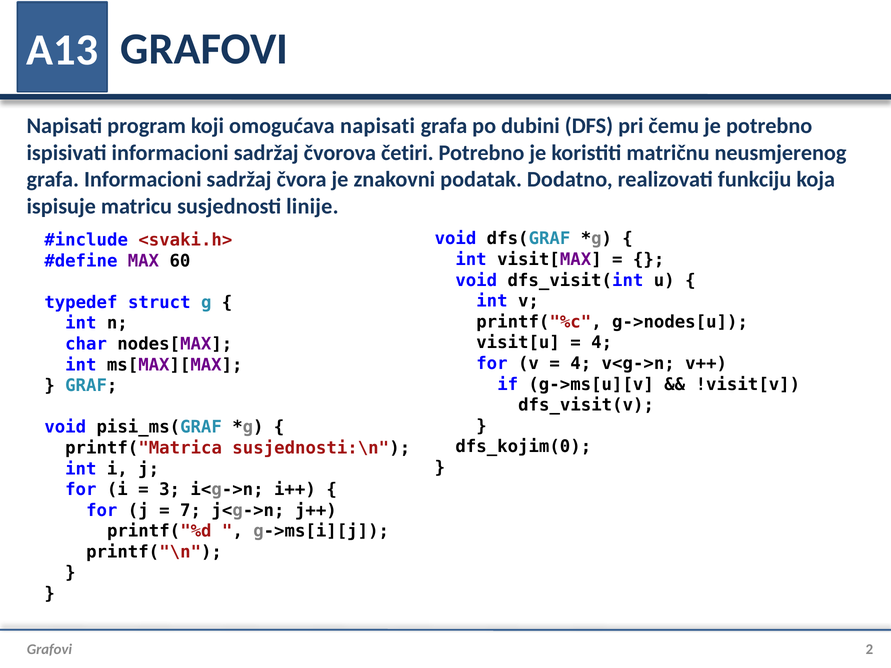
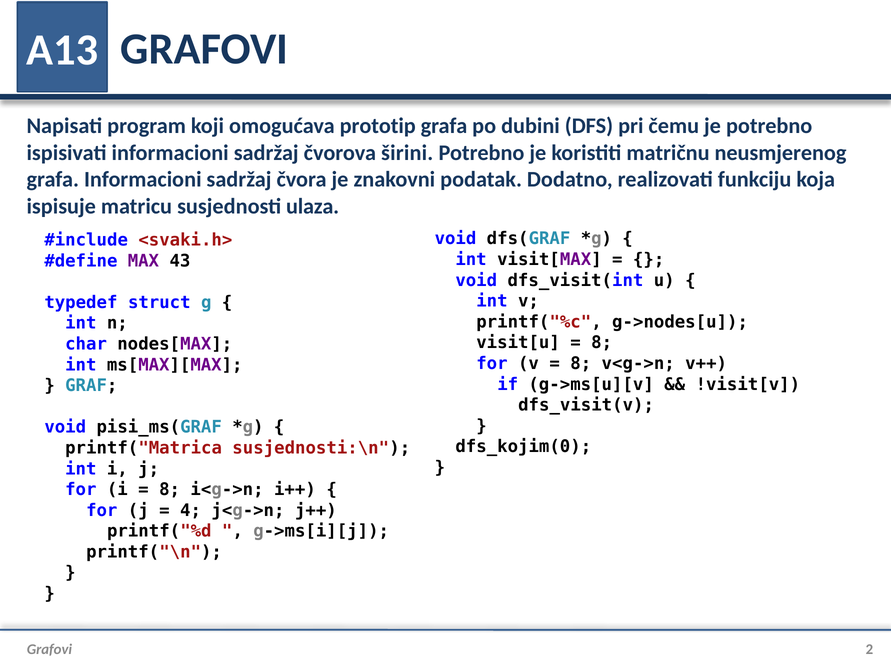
omogućava napisati: napisati -> prototip (378, 126)
četiri: četiri -> širini (407, 153)
linije: linije -> ulaza (313, 206)
60: 60 -> 43 (180, 261)
4: 4 -> 8 (602, 343)
4: 4 -> 8 (581, 364)
3: 3 -> 8 (170, 490)
7: 7 -> 4 (191, 511)
